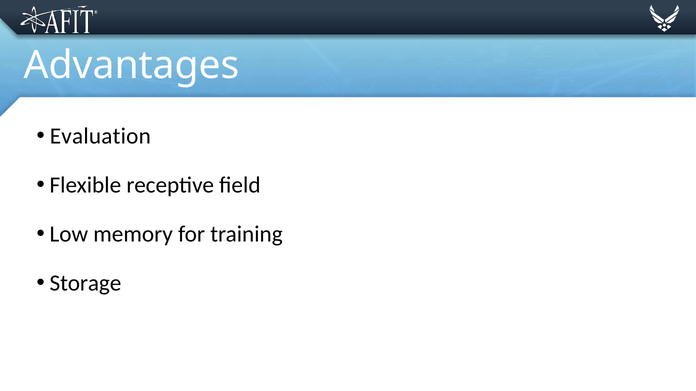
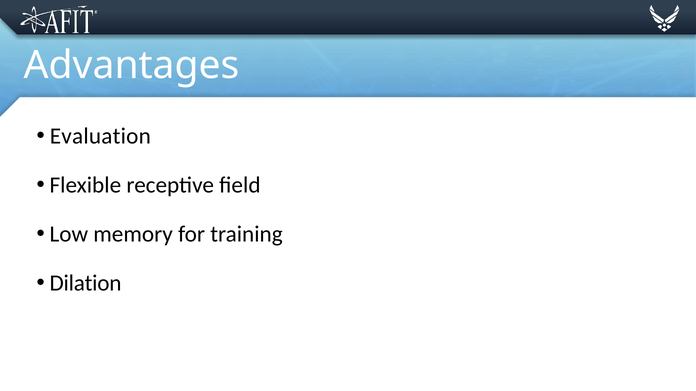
Storage: Storage -> Dilation (86, 283)
